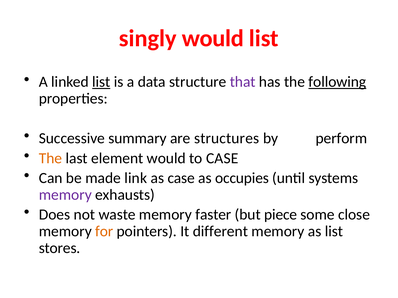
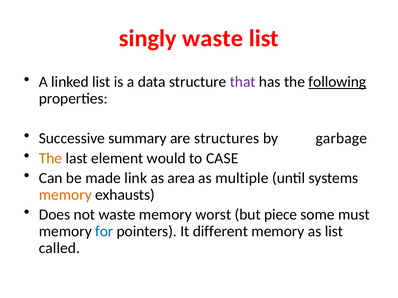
singly would: would -> waste (213, 39)
list underline: present -> none (101, 82)
perform: perform -> garbage (341, 139)
as case: case -> area (181, 178)
occupies: occupies -> multiple (242, 178)
memory colour: purple -> orange (65, 195)
faster: faster -> worst (213, 215)
close: close -> must (354, 215)
for colour: orange -> blue (104, 232)
stores: stores -> called (59, 248)
